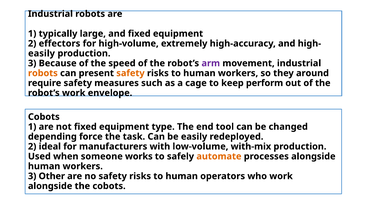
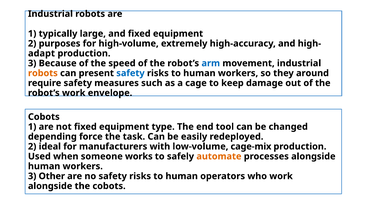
effectors: effectors -> purposes (60, 44)
easily: easily -> adapt (42, 53)
arm colour: purple -> blue (211, 63)
safety colour: orange -> blue (130, 73)
perform: perform -> damage (265, 83)
with-mix: with-mix -> cage-mix (251, 147)
